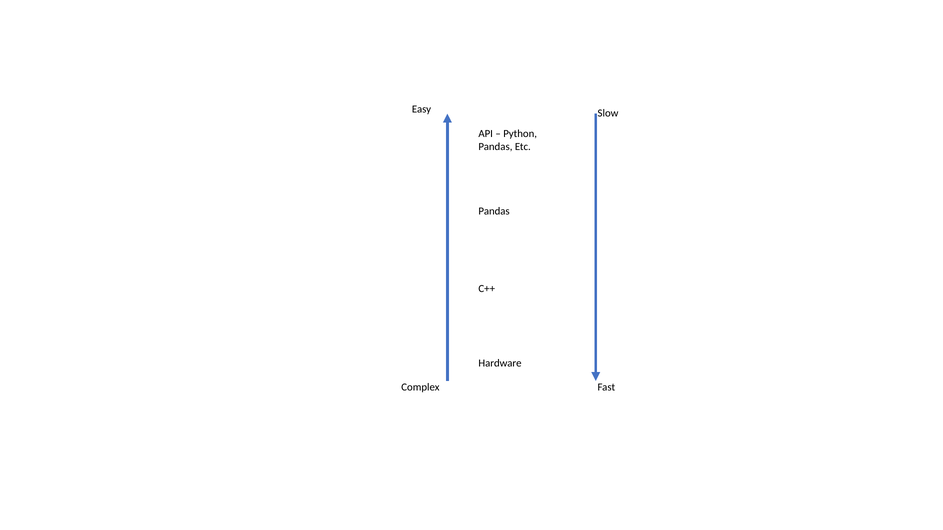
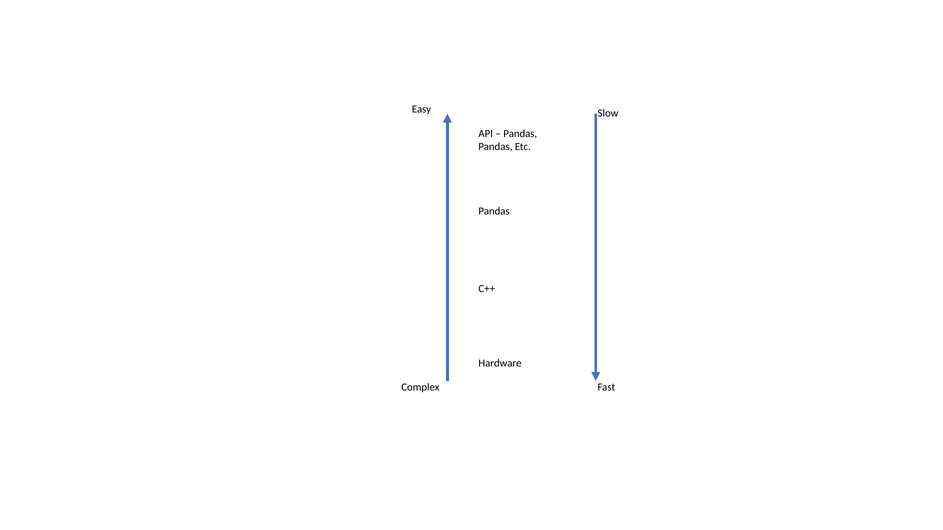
Python: Python -> Pandas (520, 134)
